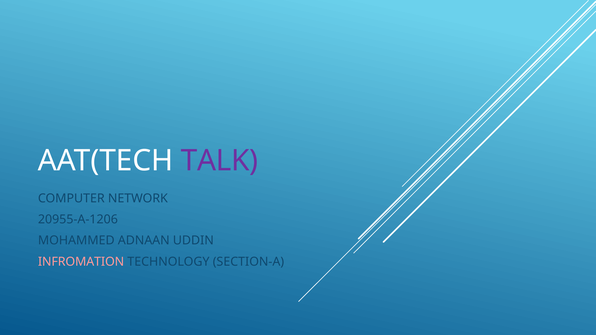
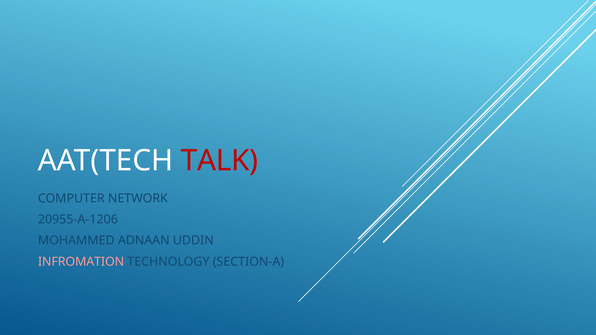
TALK colour: purple -> red (219, 161)
